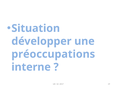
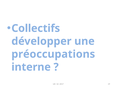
Situation: Situation -> Collectifs (36, 28)
